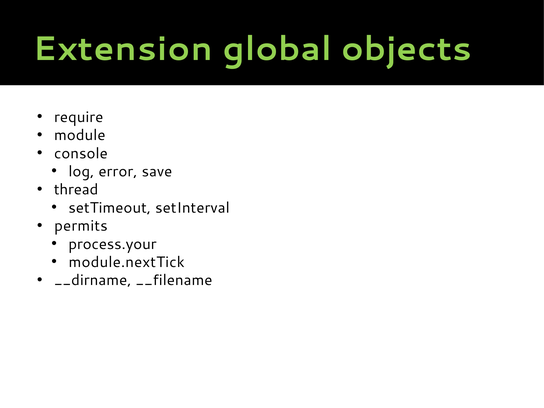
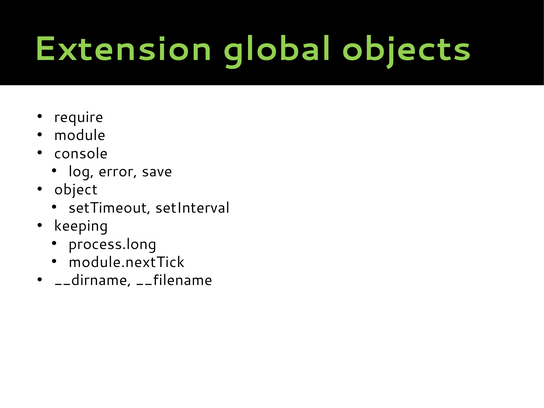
thread: thread -> object (76, 190)
permits: permits -> keeping (81, 226)
process.your: process.your -> process.long (112, 244)
